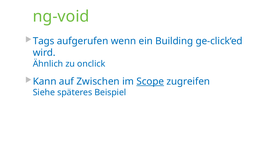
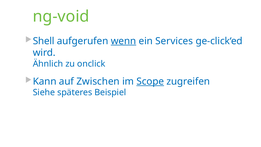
Tags: Tags -> Shell (44, 41)
wenn underline: none -> present (123, 41)
Building: Building -> Services (174, 41)
